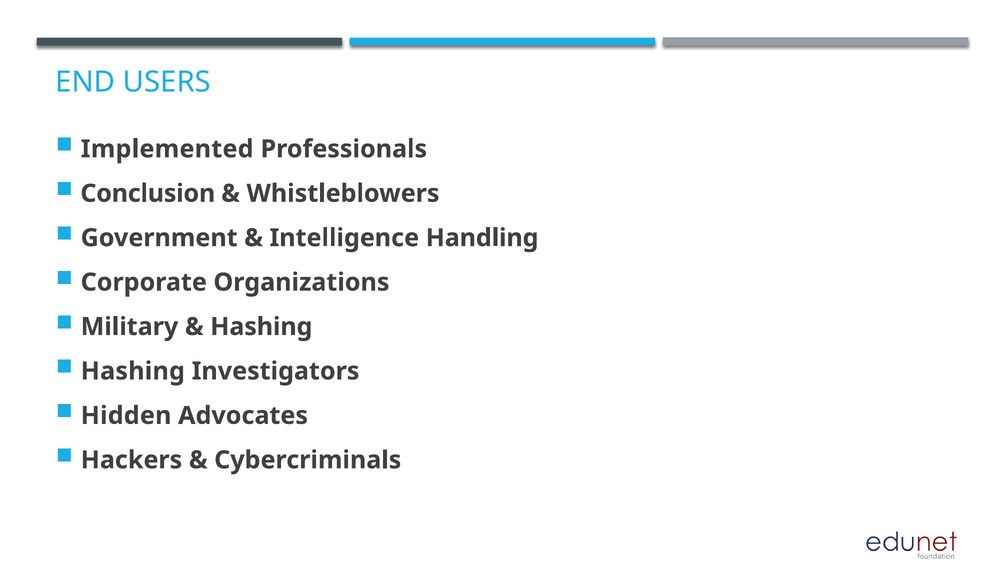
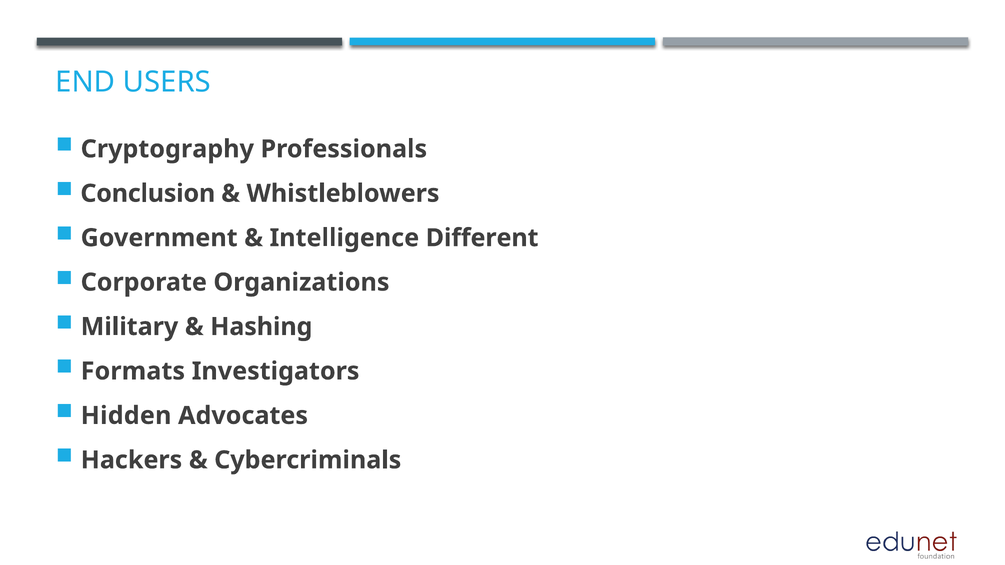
Implemented: Implemented -> Cryptography (167, 149)
Handling: Handling -> Different (482, 238)
Hashing: Hashing -> Formats (133, 371)
